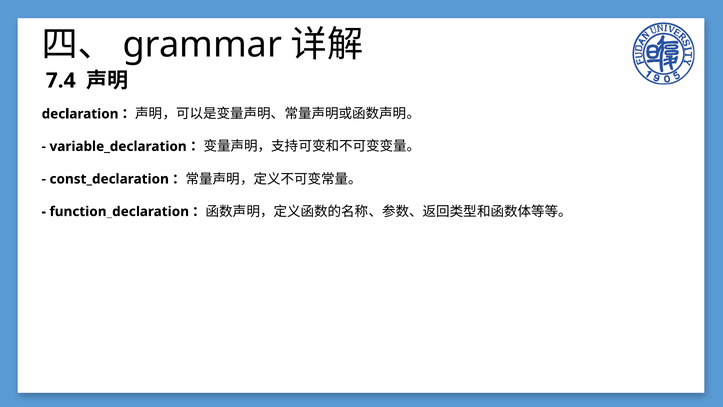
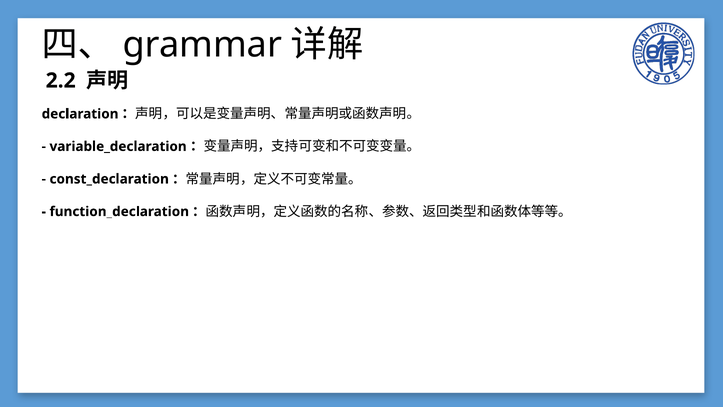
7.4: 7.4 -> 2.2 (61, 80)
